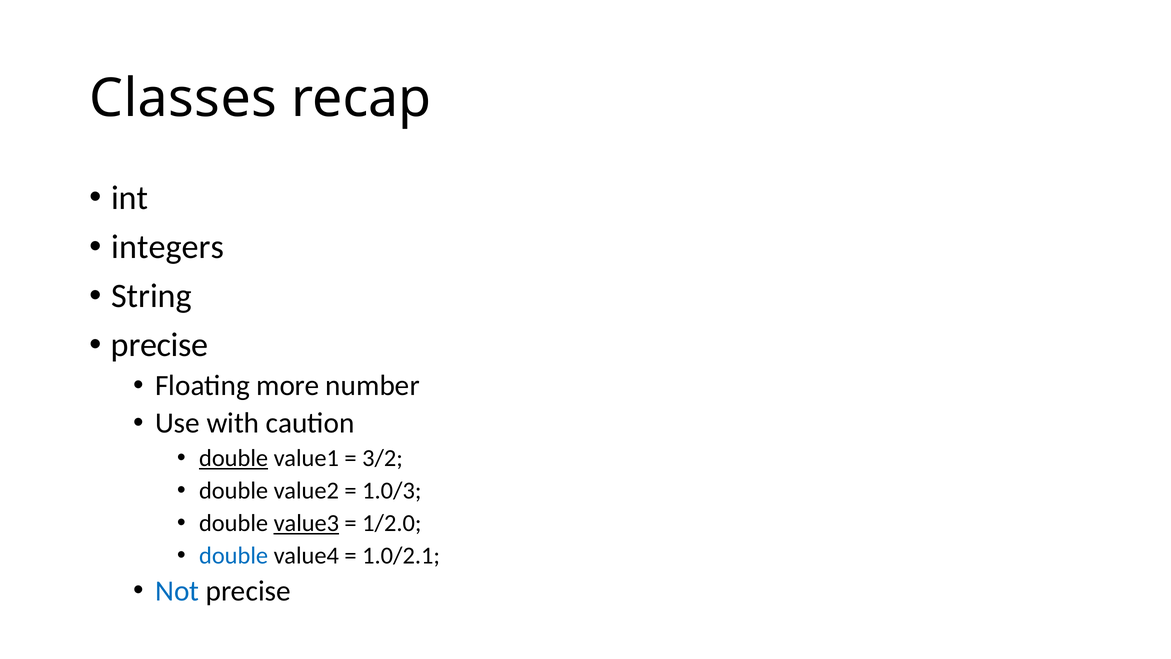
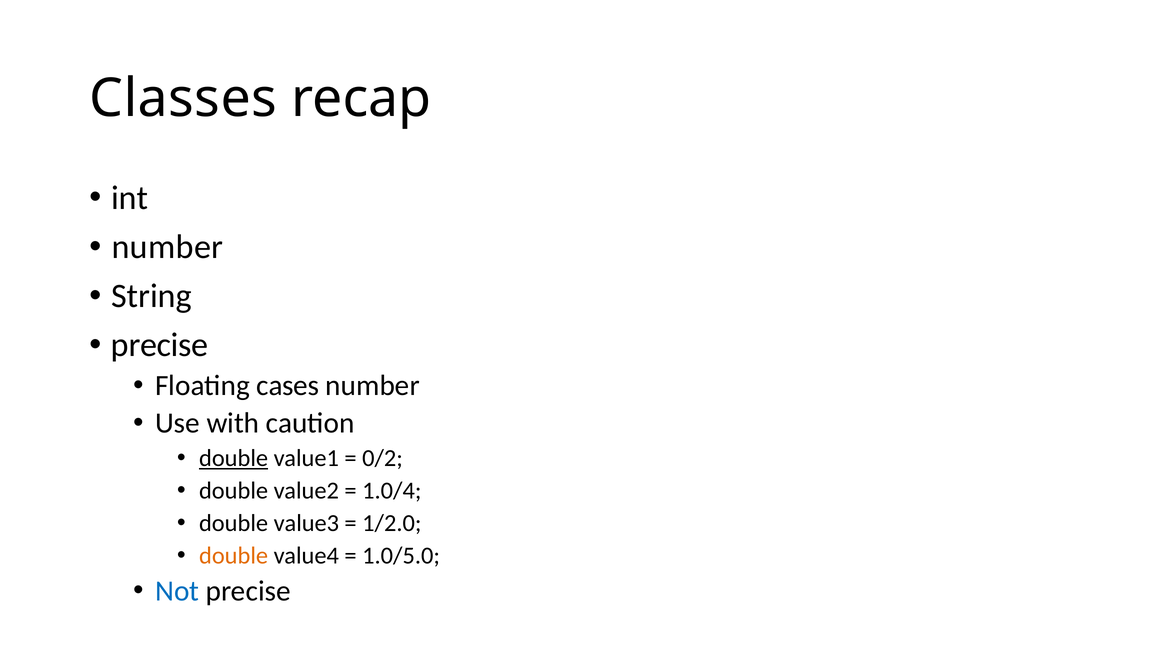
integers: integers -> number (167, 247)
more: more -> cases (288, 385)
3/2: 3/2 -> 0/2 (383, 458)
1.0/3: 1.0/3 -> 1.0/4 (392, 491)
value3 underline: present -> none (306, 523)
double colour: blue -> orange (234, 556)
1.0/2.1: 1.0/2.1 -> 1.0/5.0 (401, 556)
